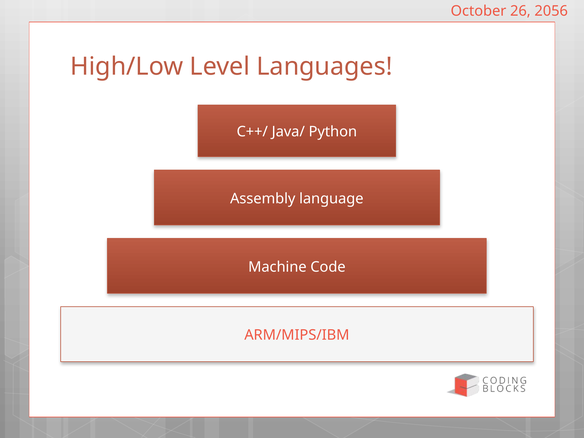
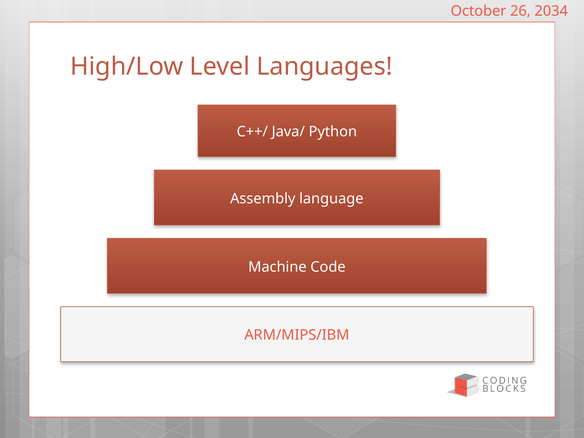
2056: 2056 -> 2034 (551, 11)
